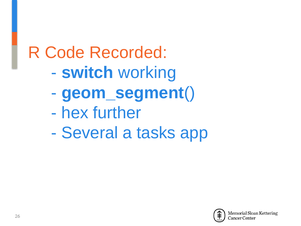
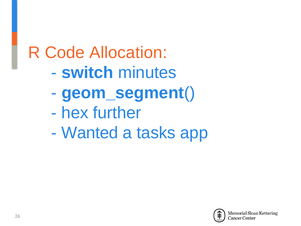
Recorded: Recorded -> Allocation (128, 53)
working: working -> minutes (147, 73)
Several: Several -> Wanted (90, 133)
